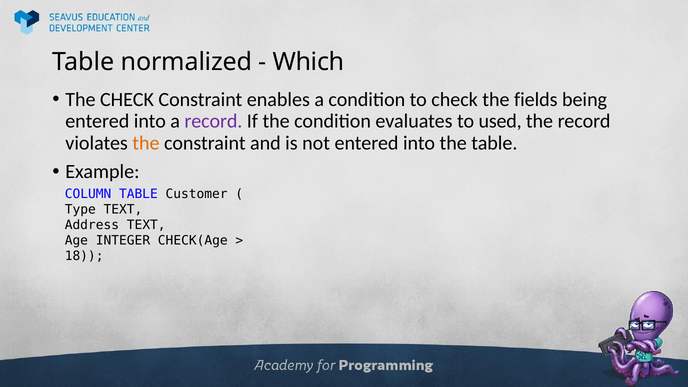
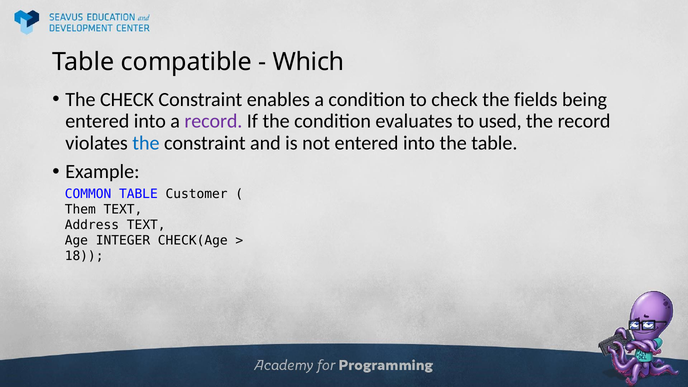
normalized: normalized -> compatible (186, 62)
the colour: orange -> blue (146, 143)
COLUMN: COLUMN -> COMMON (88, 194)
Type: Type -> Them (80, 209)
